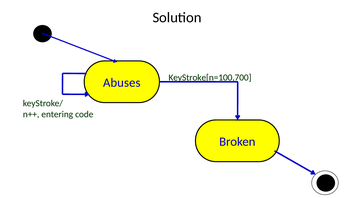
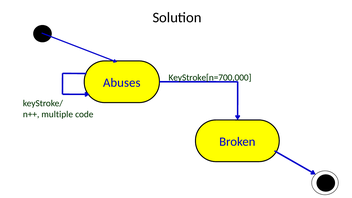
KeyStroke[n=100,700: KeyStroke[n=100,700 -> KeyStroke[n=700,000 (210, 78)
entering: entering -> multiple (57, 114)
